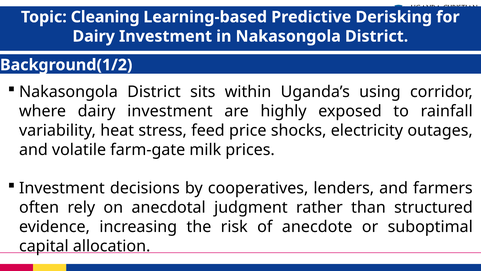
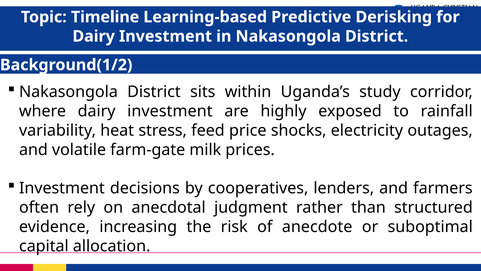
Cleaning: Cleaning -> Timeline (105, 17)
using: using -> study (380, 92)
